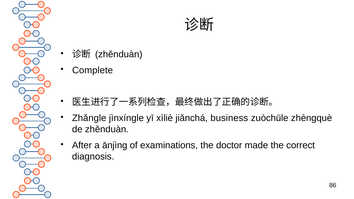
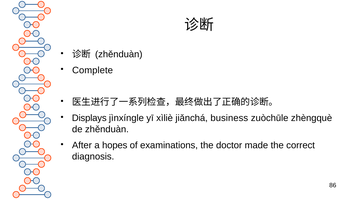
Zhǎngle: Zhǎngle -> Displays (89, 118)
ānjìng: ānjìng -> hopes (115, 145)
